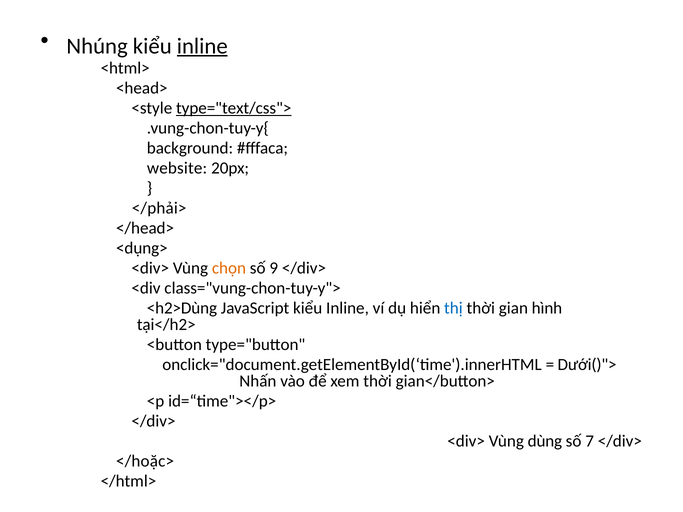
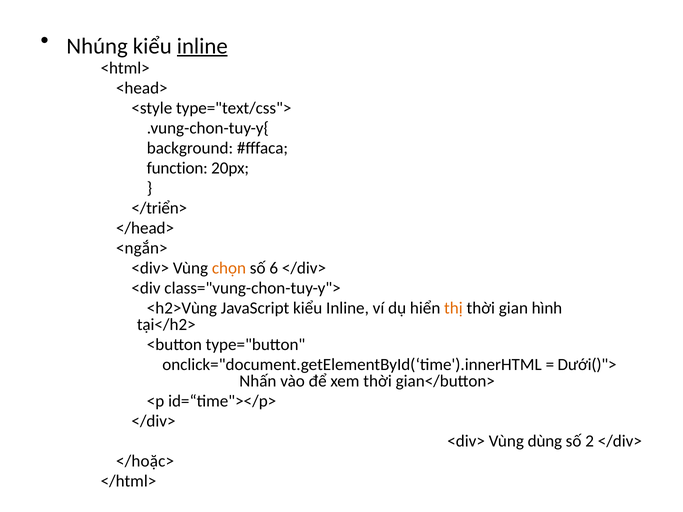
type="text/css"> underline: present -> none (234, 108)
website: website -> function (177, 168)
</phải>: </phải> -> </triển> (159, 208)
<dụng>: <dụng> -> <ngắn> (142, 248)
9: 9 -> 6 (274, 268)
<h2>Dùng: <h2>Dùng -> <h2>Vùng (182, 308)
thị colour: blue -> orange (453, 308)
7: 7 -> 2 (590, 441)
